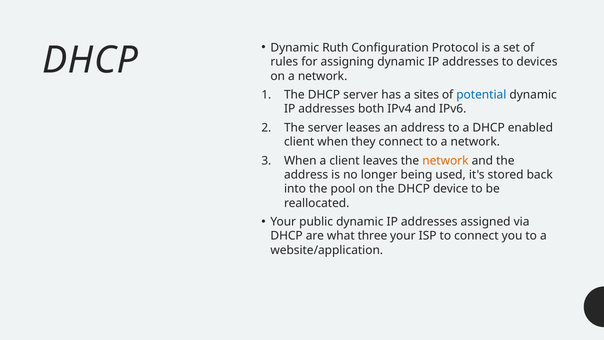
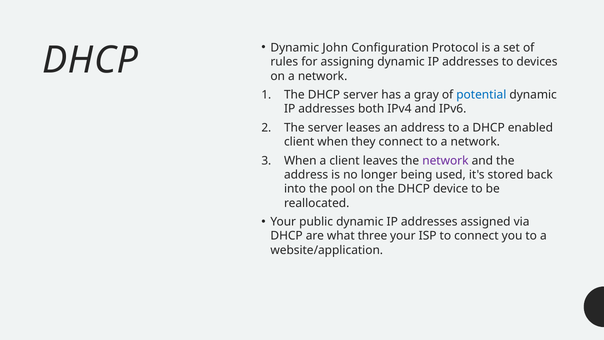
Ruth: Ruth -> John (335, 48)
sites: sites -> gray (426, 95)
network colour: orange -> purple (445, 160)
